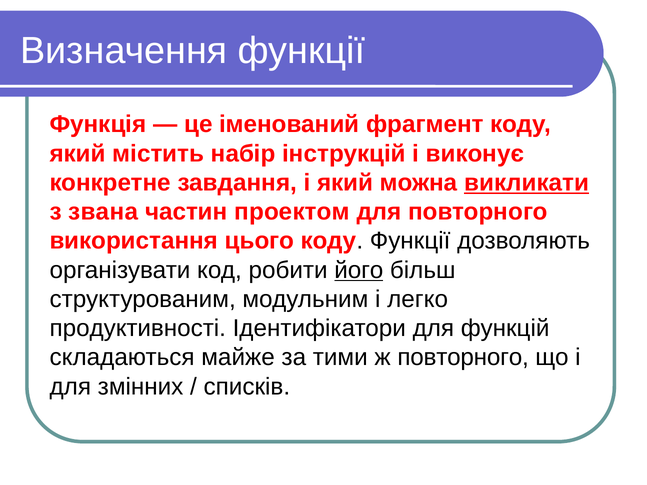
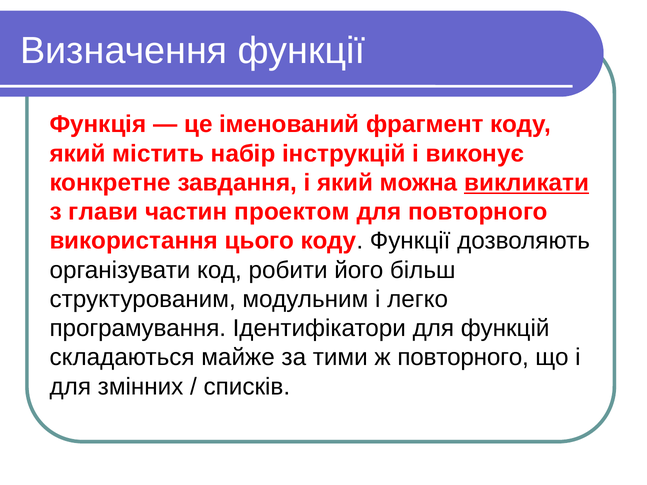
звана: звана -> глави (103, 212)
його underline: present -> none (359, 270)
продуктивності: продуктивності -> програмування (138, 329)
